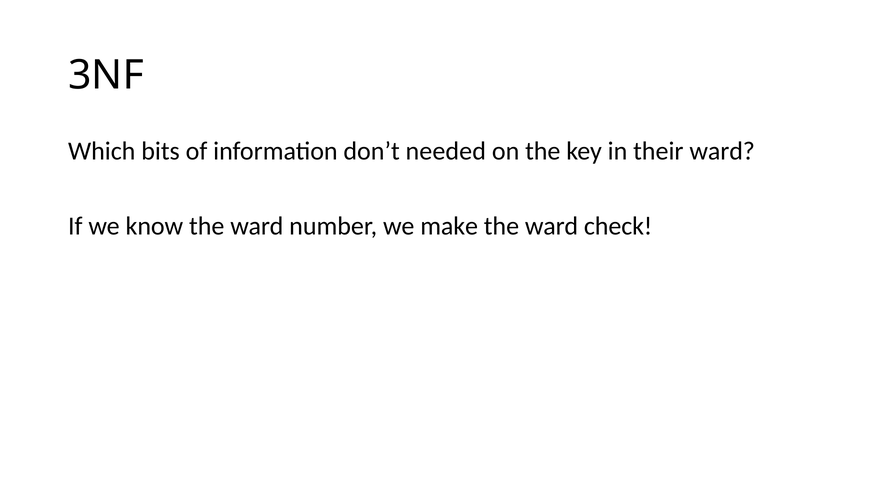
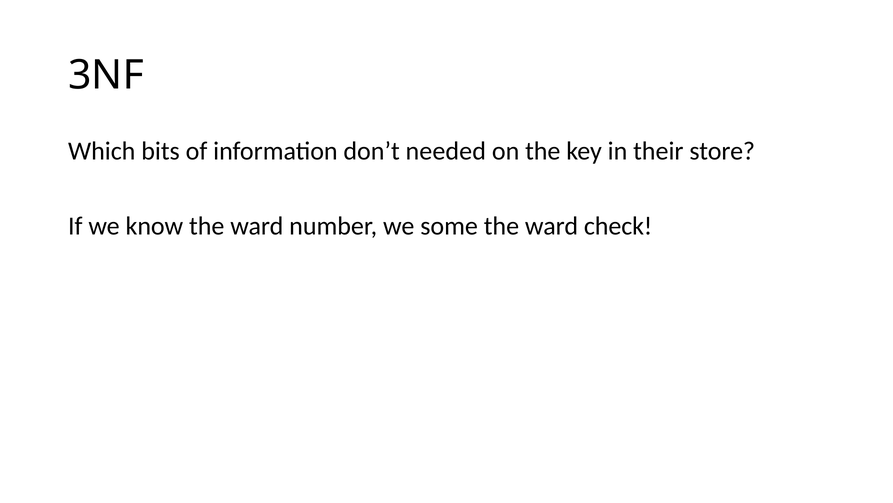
their ward: ward -> store (722, 151)
make: make -> some (449, 226)
